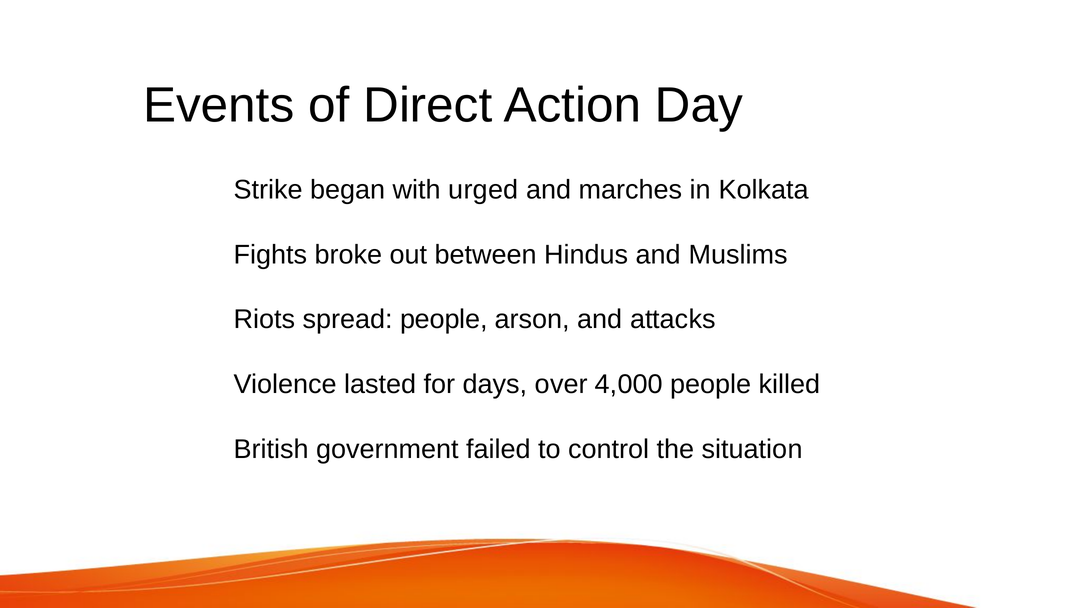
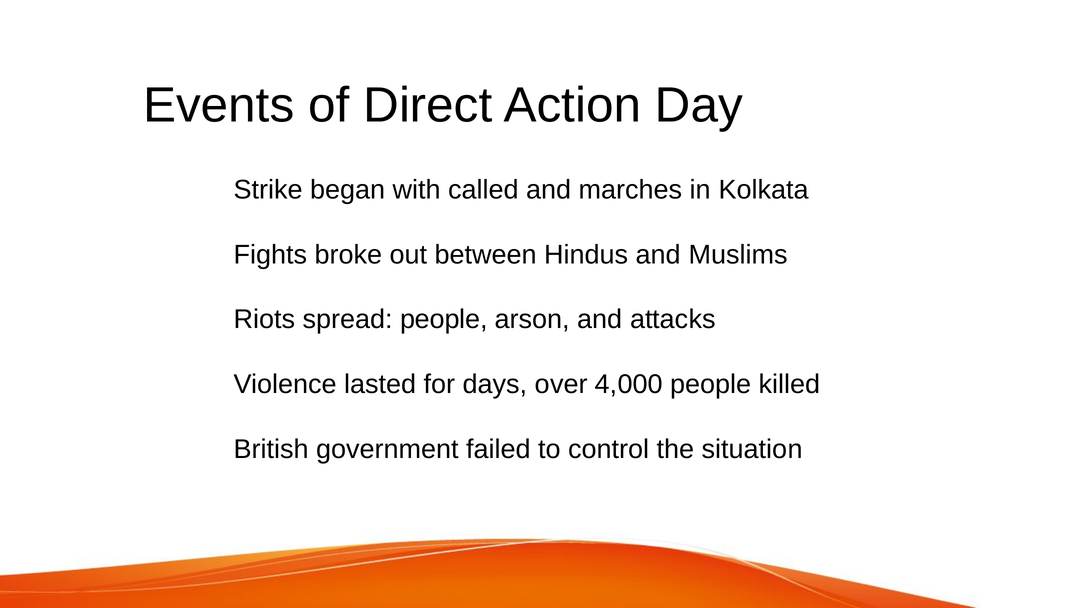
urged: urged -> called (484, 190)
